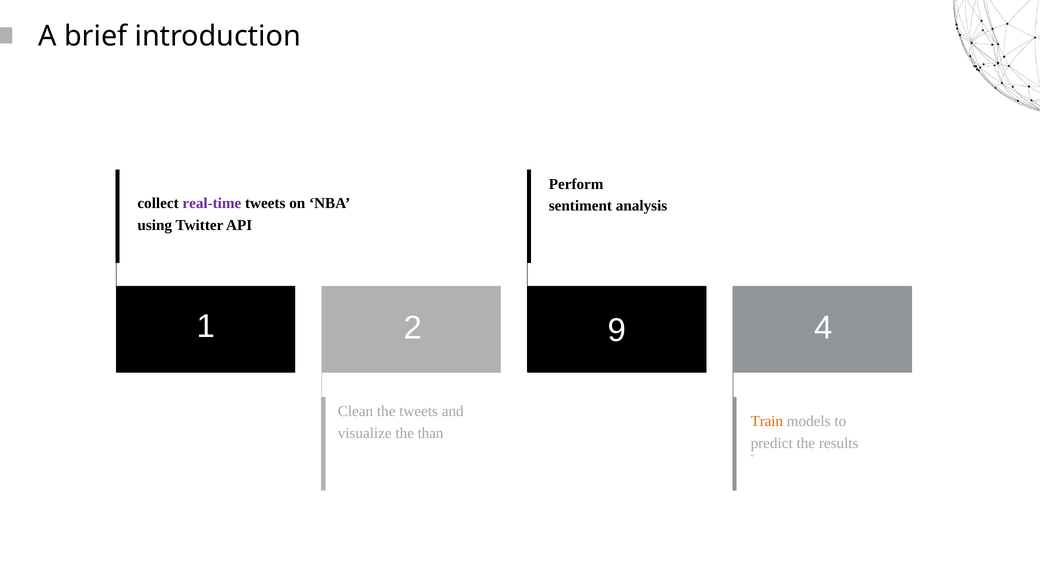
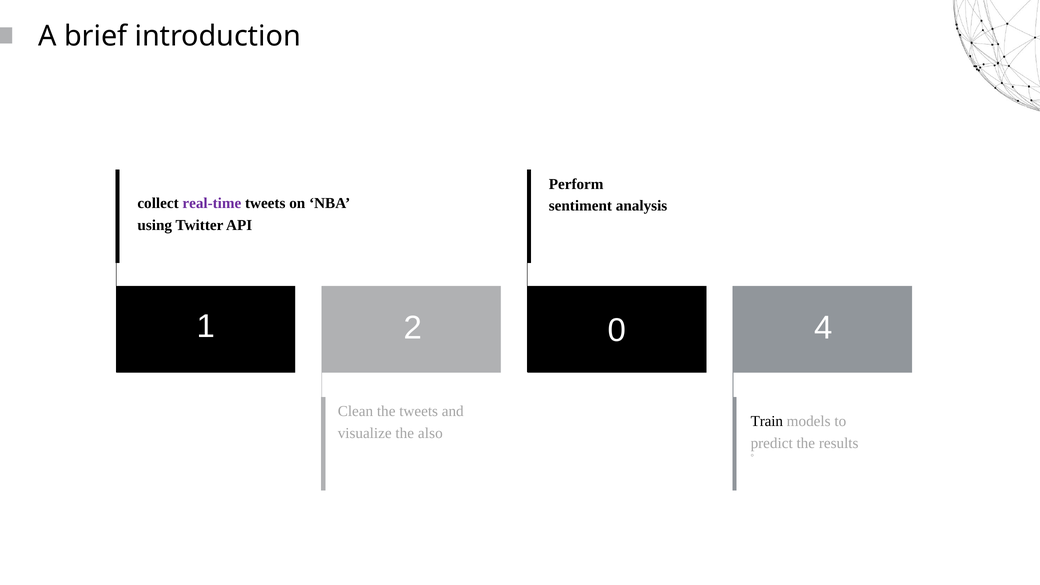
9: 9 -> 0 (617, 330)
Train colour: orange -> black (767, 421)
than: than -> also (430, 433)
